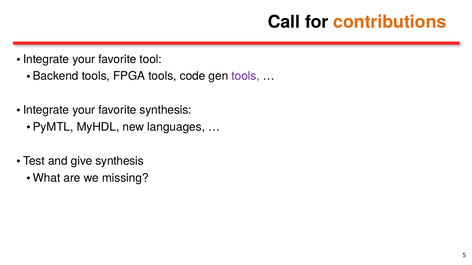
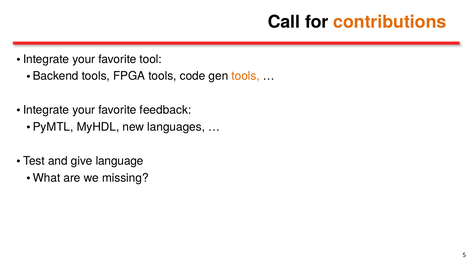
tools colour: purple -> orange (246, 76)
favorite synthesis: synthesis -> feedback (166, 110)
give synthesis: synthesis -> language (120, 161)
